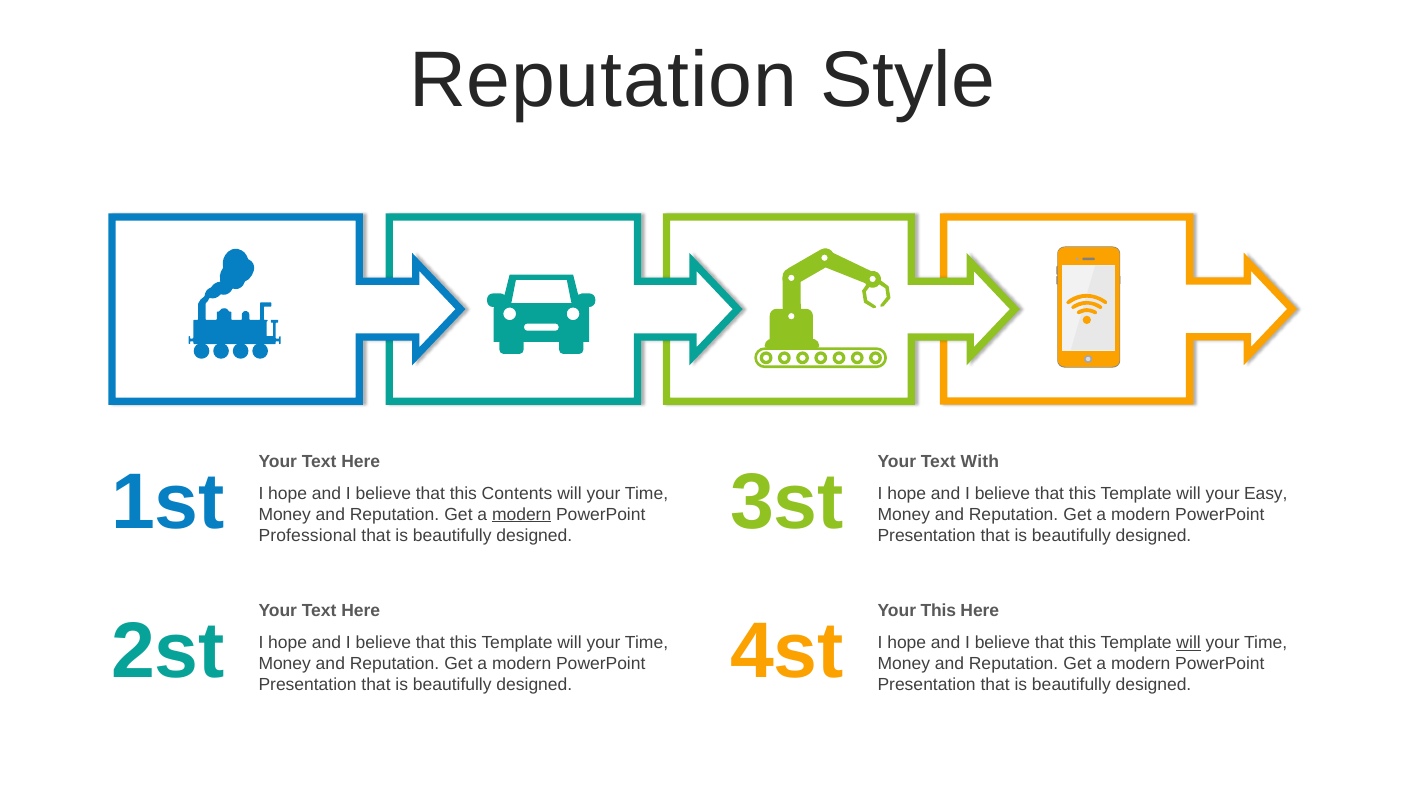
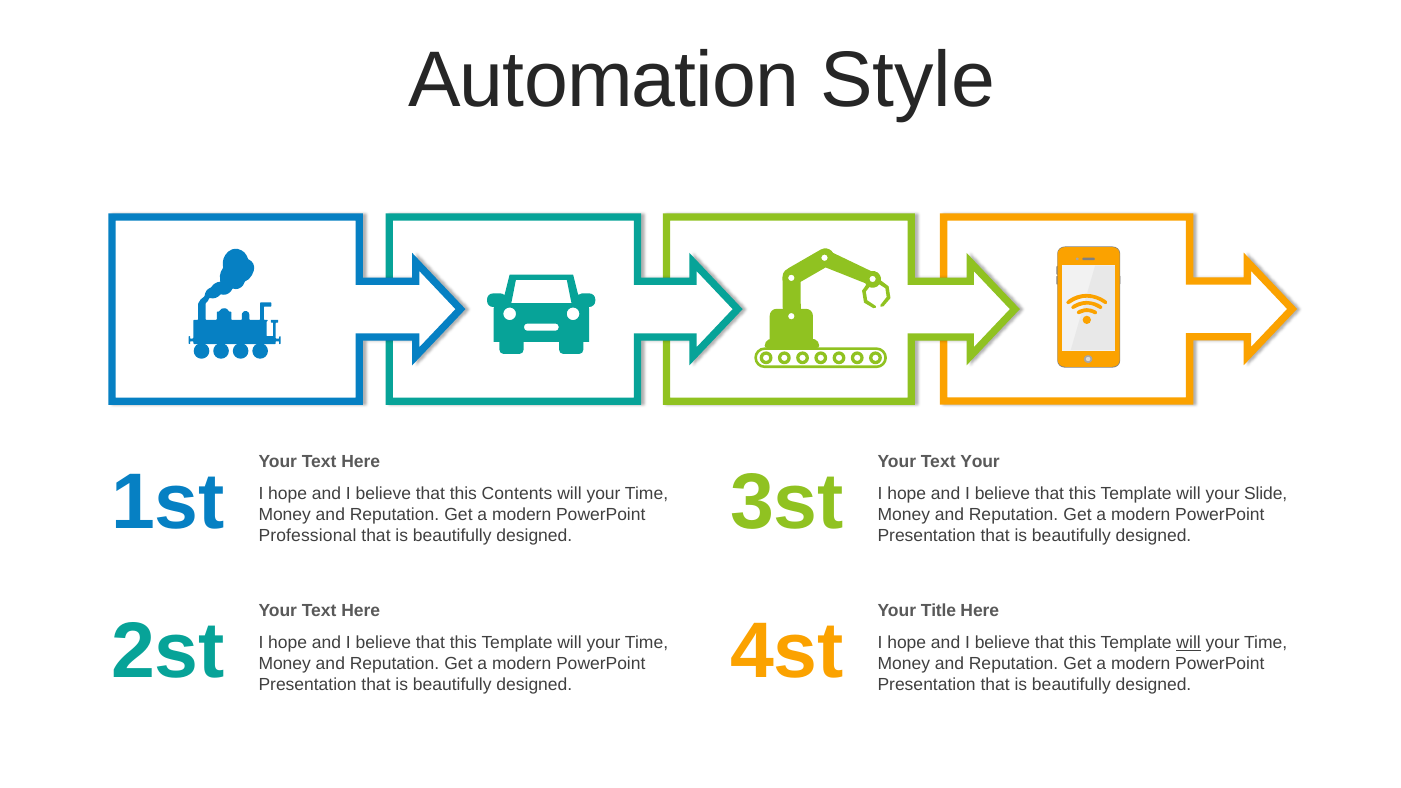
Reputation: Reputation -> Automation (604, 80)
Text With: With -> Your (980, 462)
Easy: Easy -> Slide (1266, 493)
modern underline: present -> none (522, 514)
Your This: This -> Title (938, 611)
